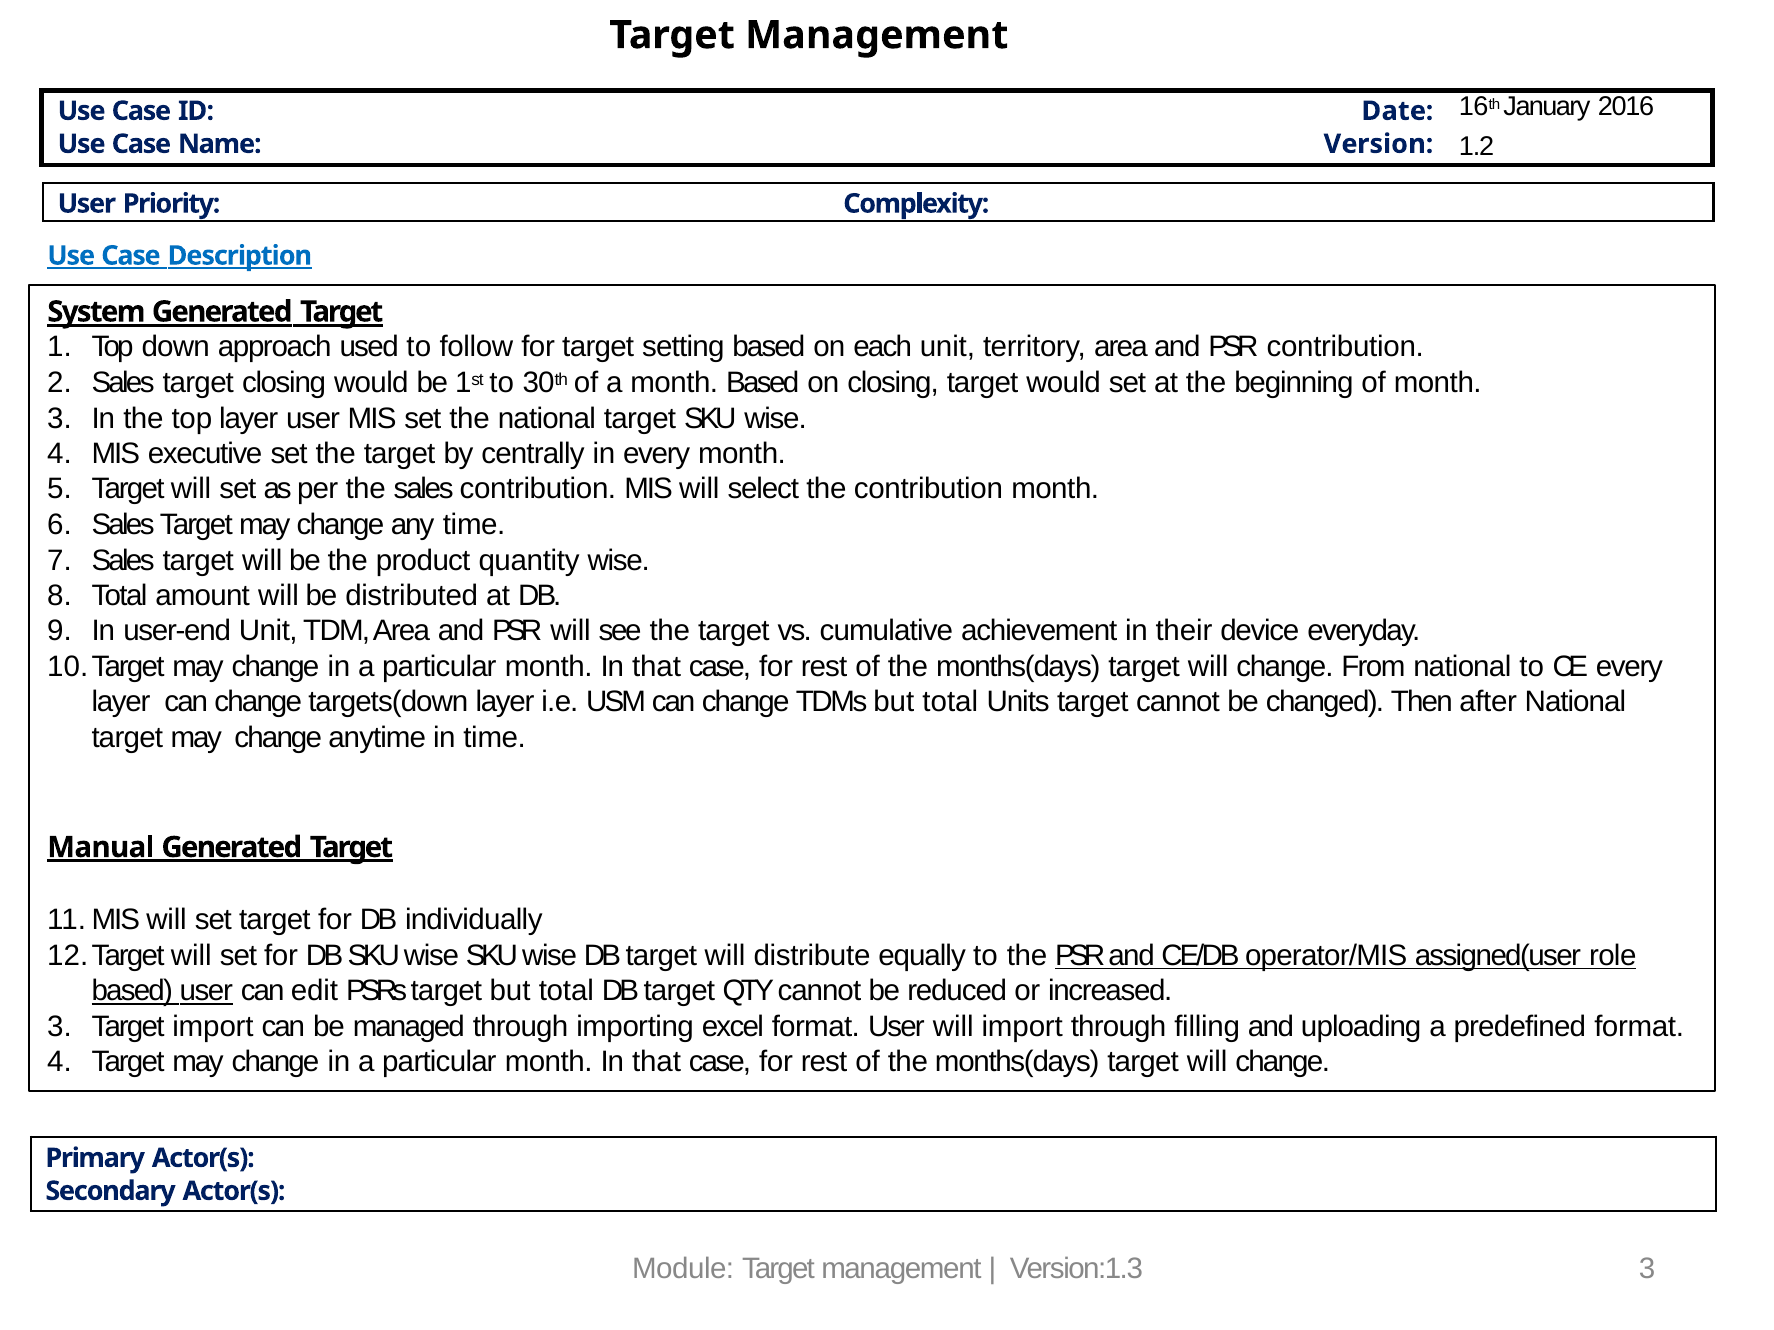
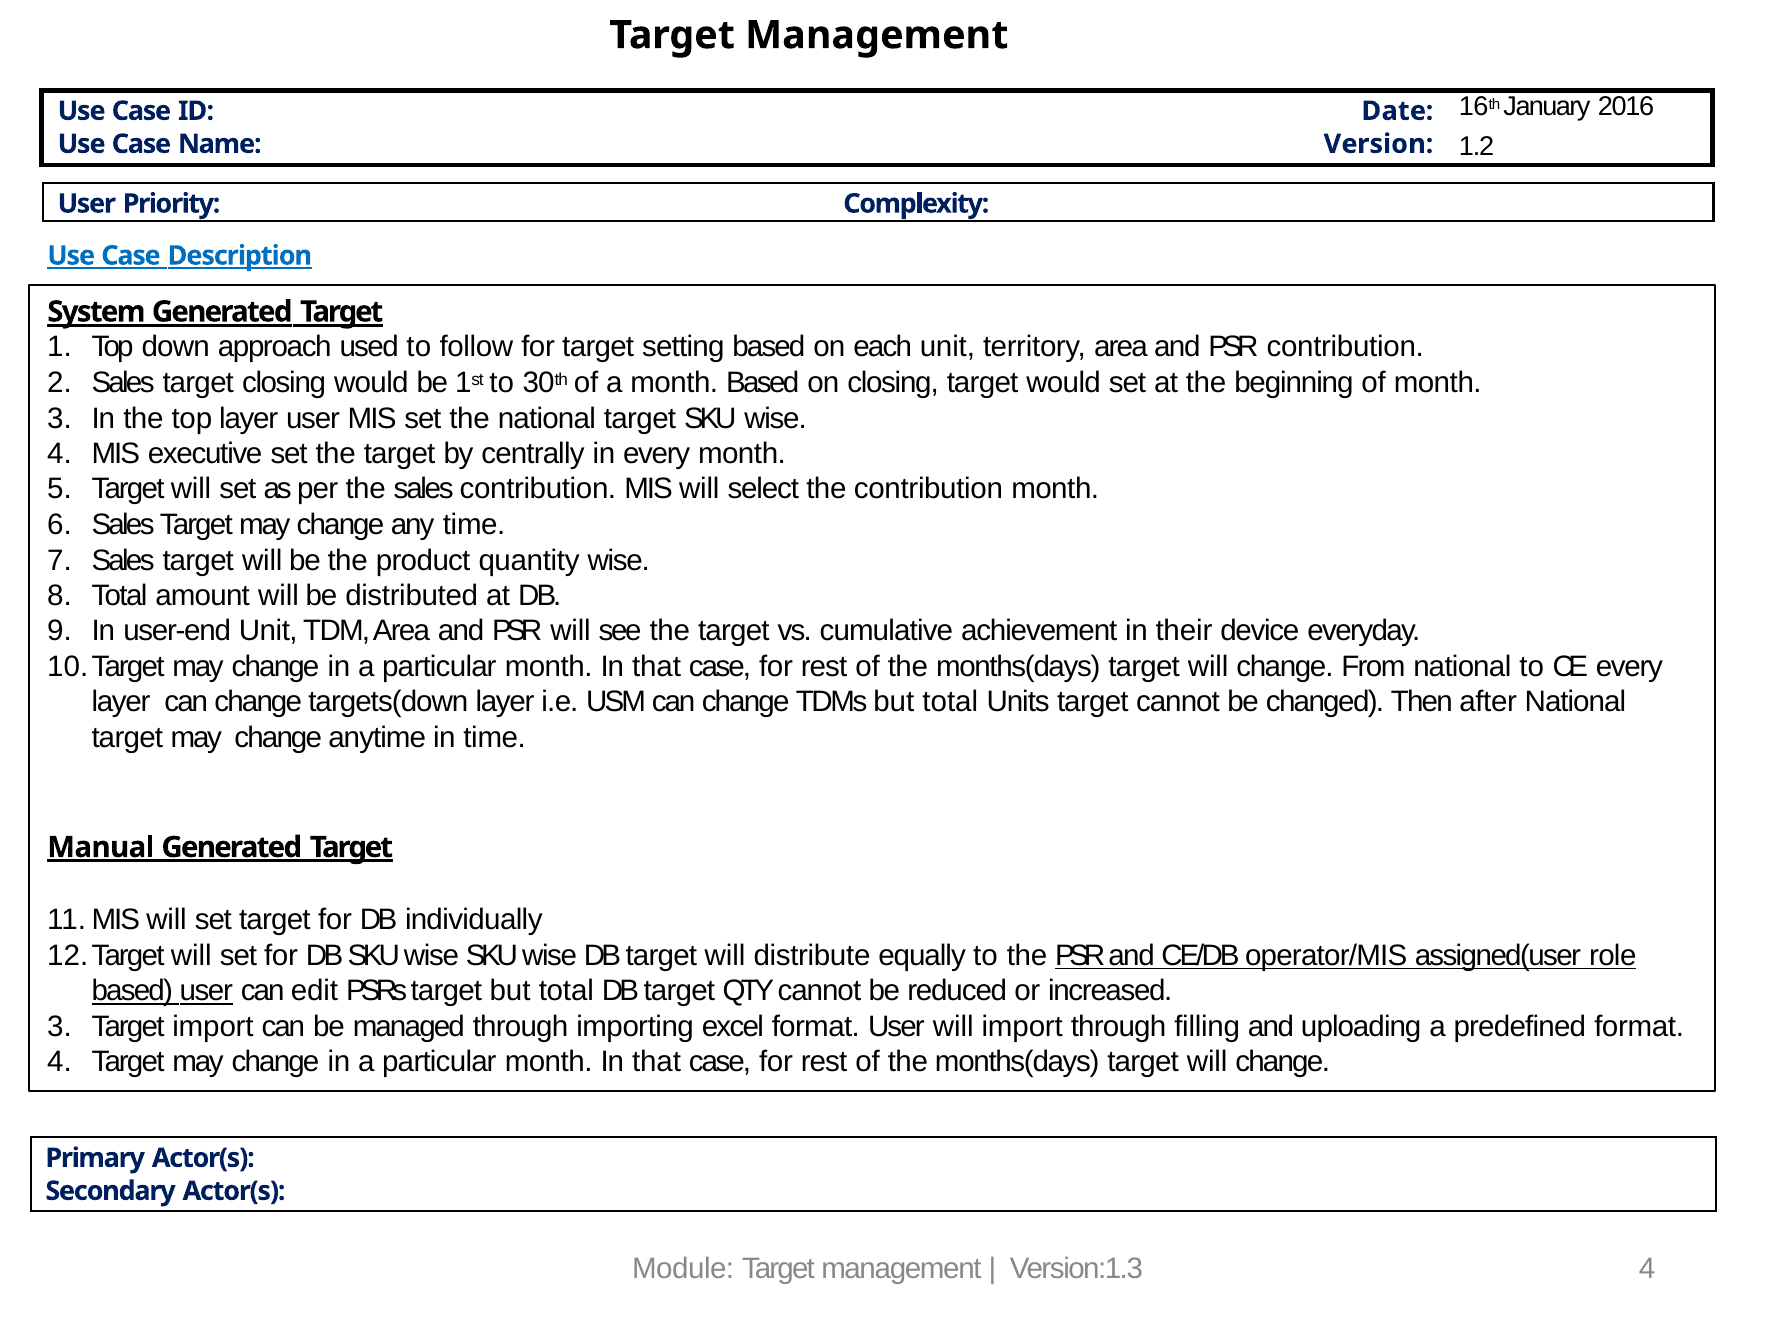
Version:1.3 3: 3 -> 4 (1647, 1270)
